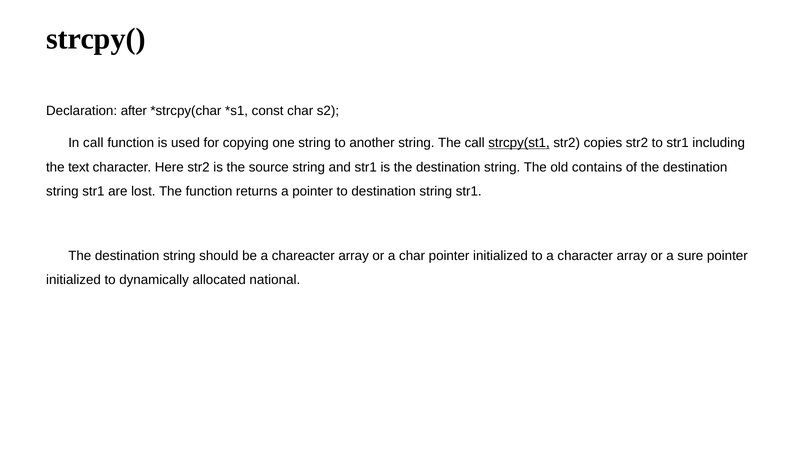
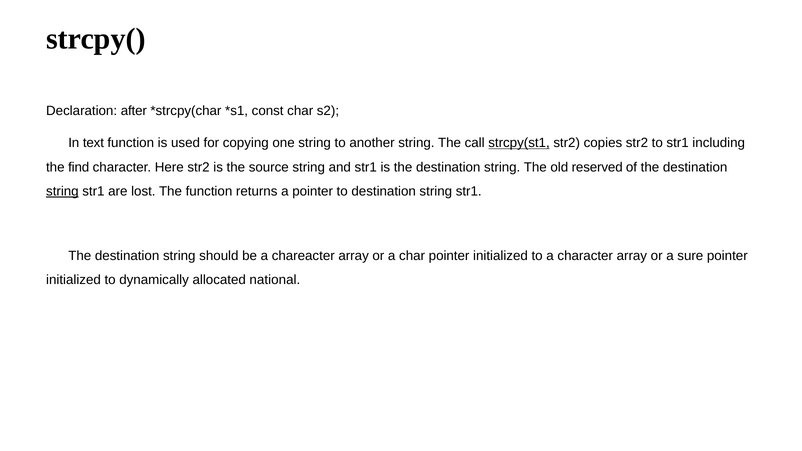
In call: call -> text (93, 143)
text: text -> find (79, 167)
contains: contains -> reserved (597, 167)
string underline: none -> present (62, 191)
